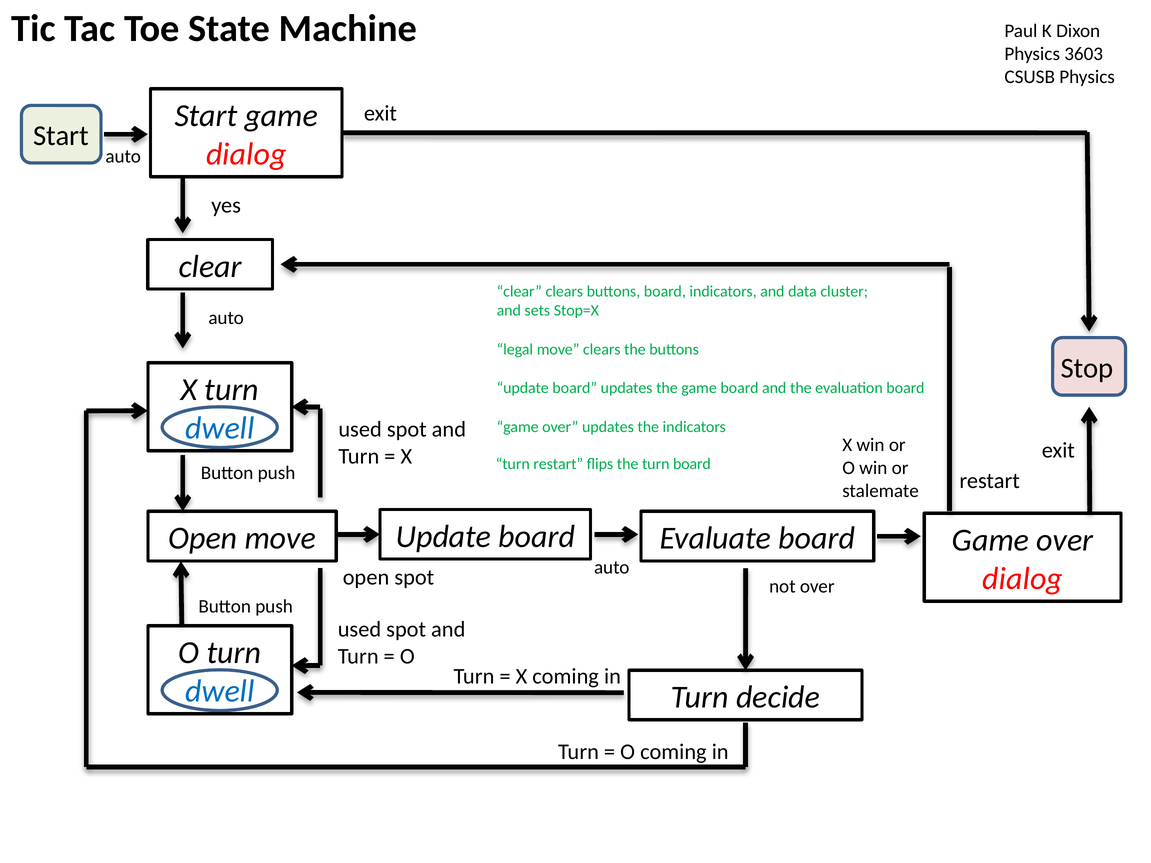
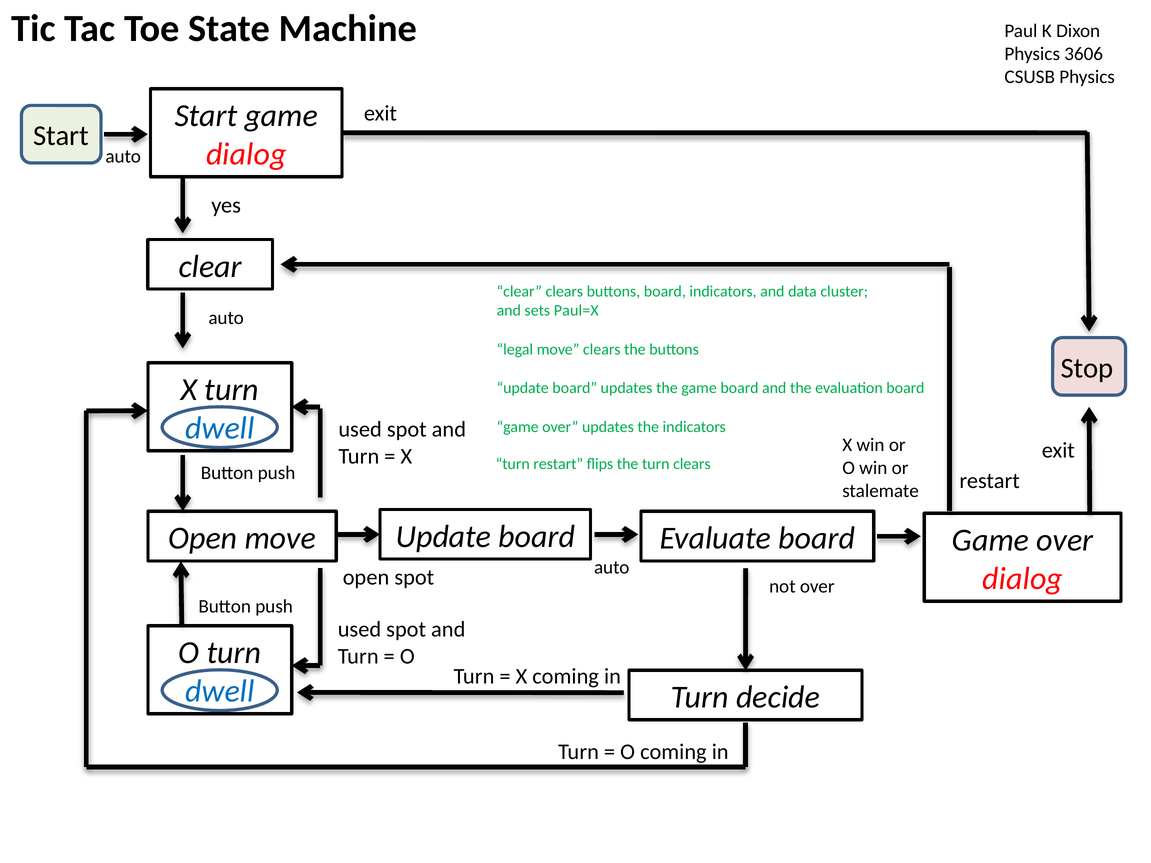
3603: 3603 -> 3606 (1084, 54)
Stop=X: Stop=X -> Paul=X (576, 311)
turn board: board -> clears (692, 464)
